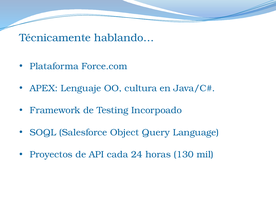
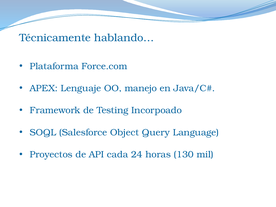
cultura: cultura -> manejo (141, 88)
